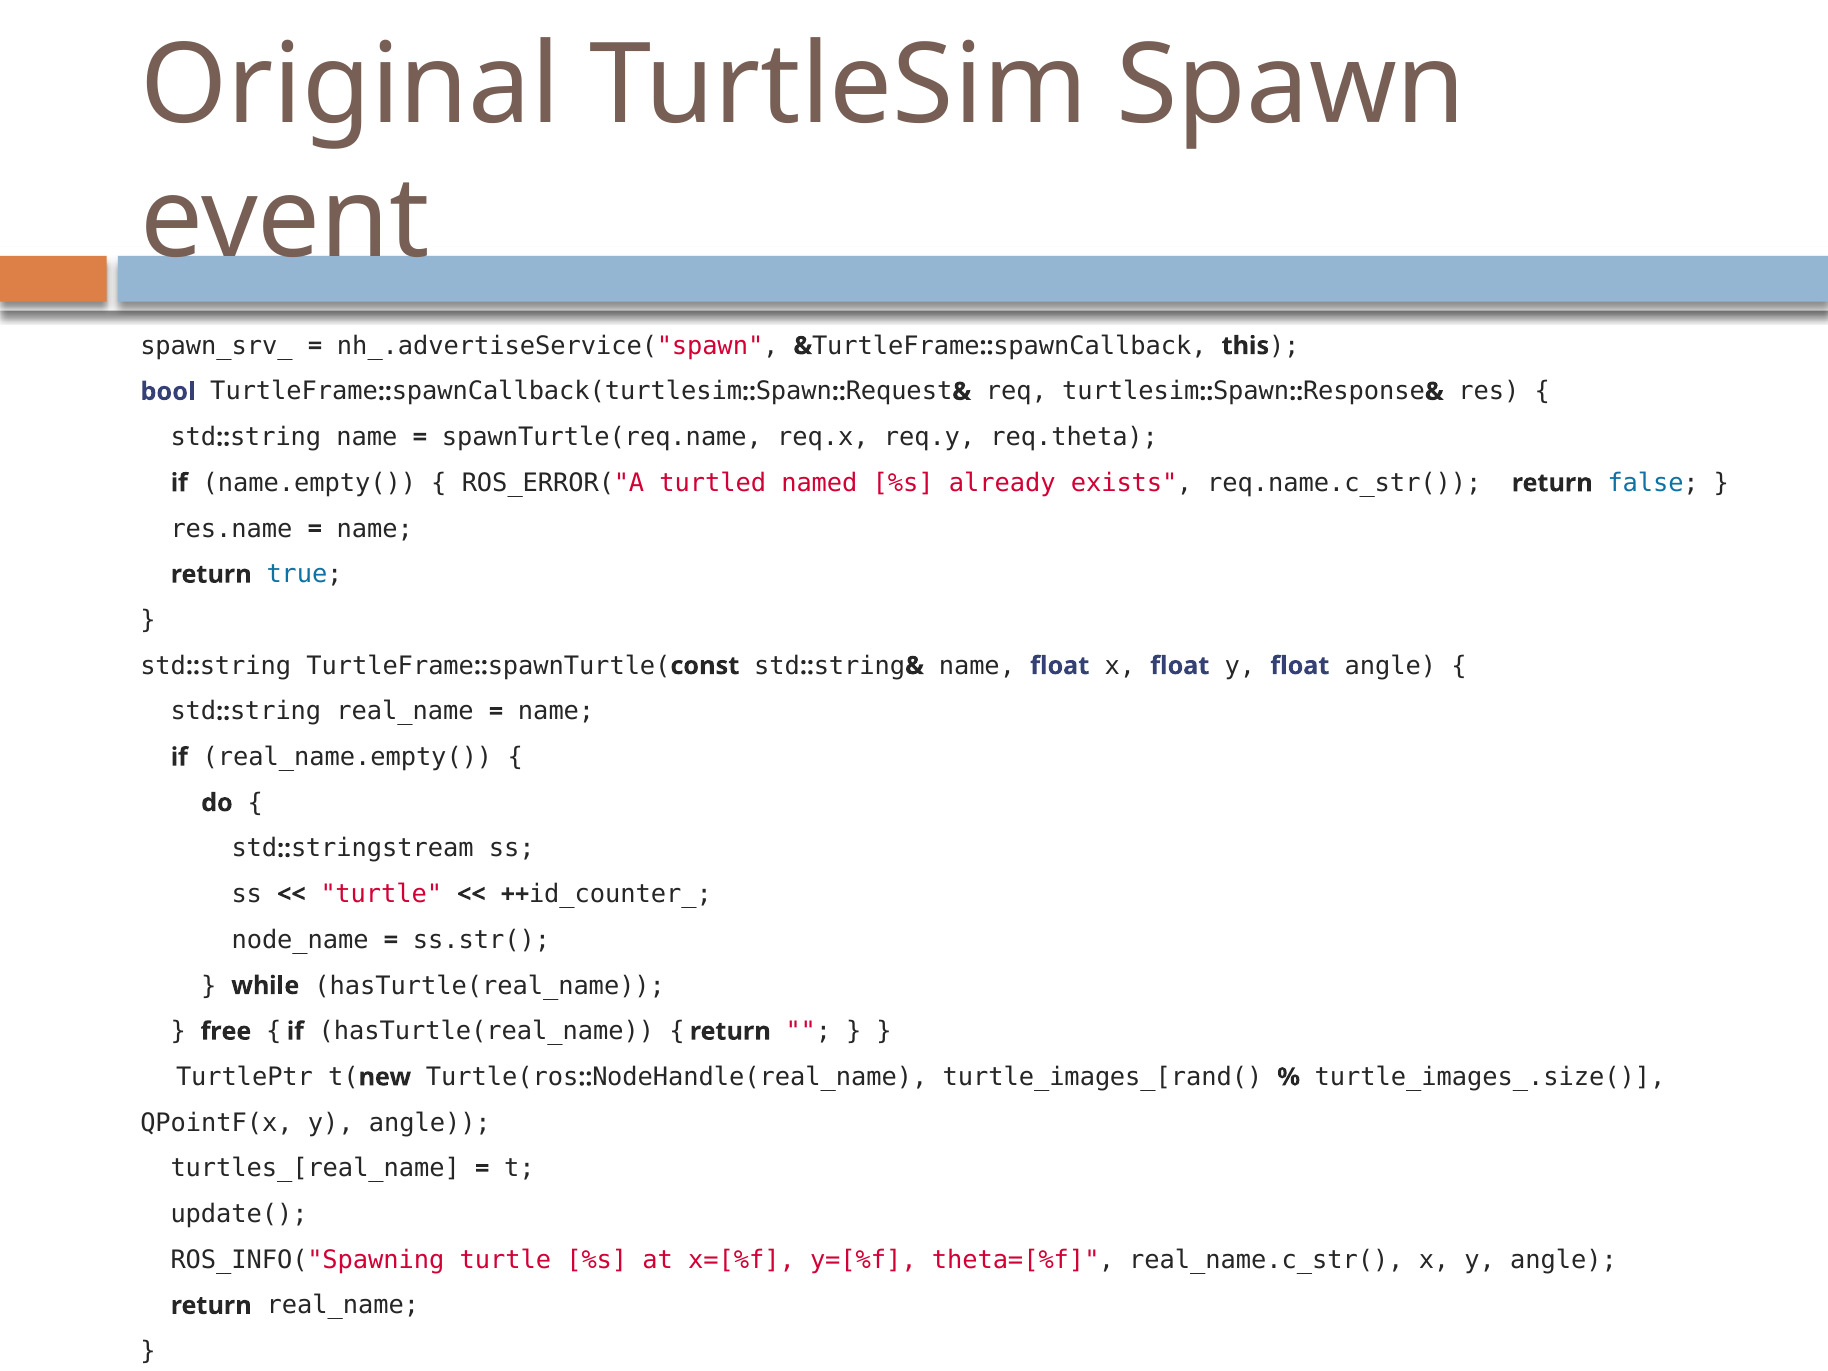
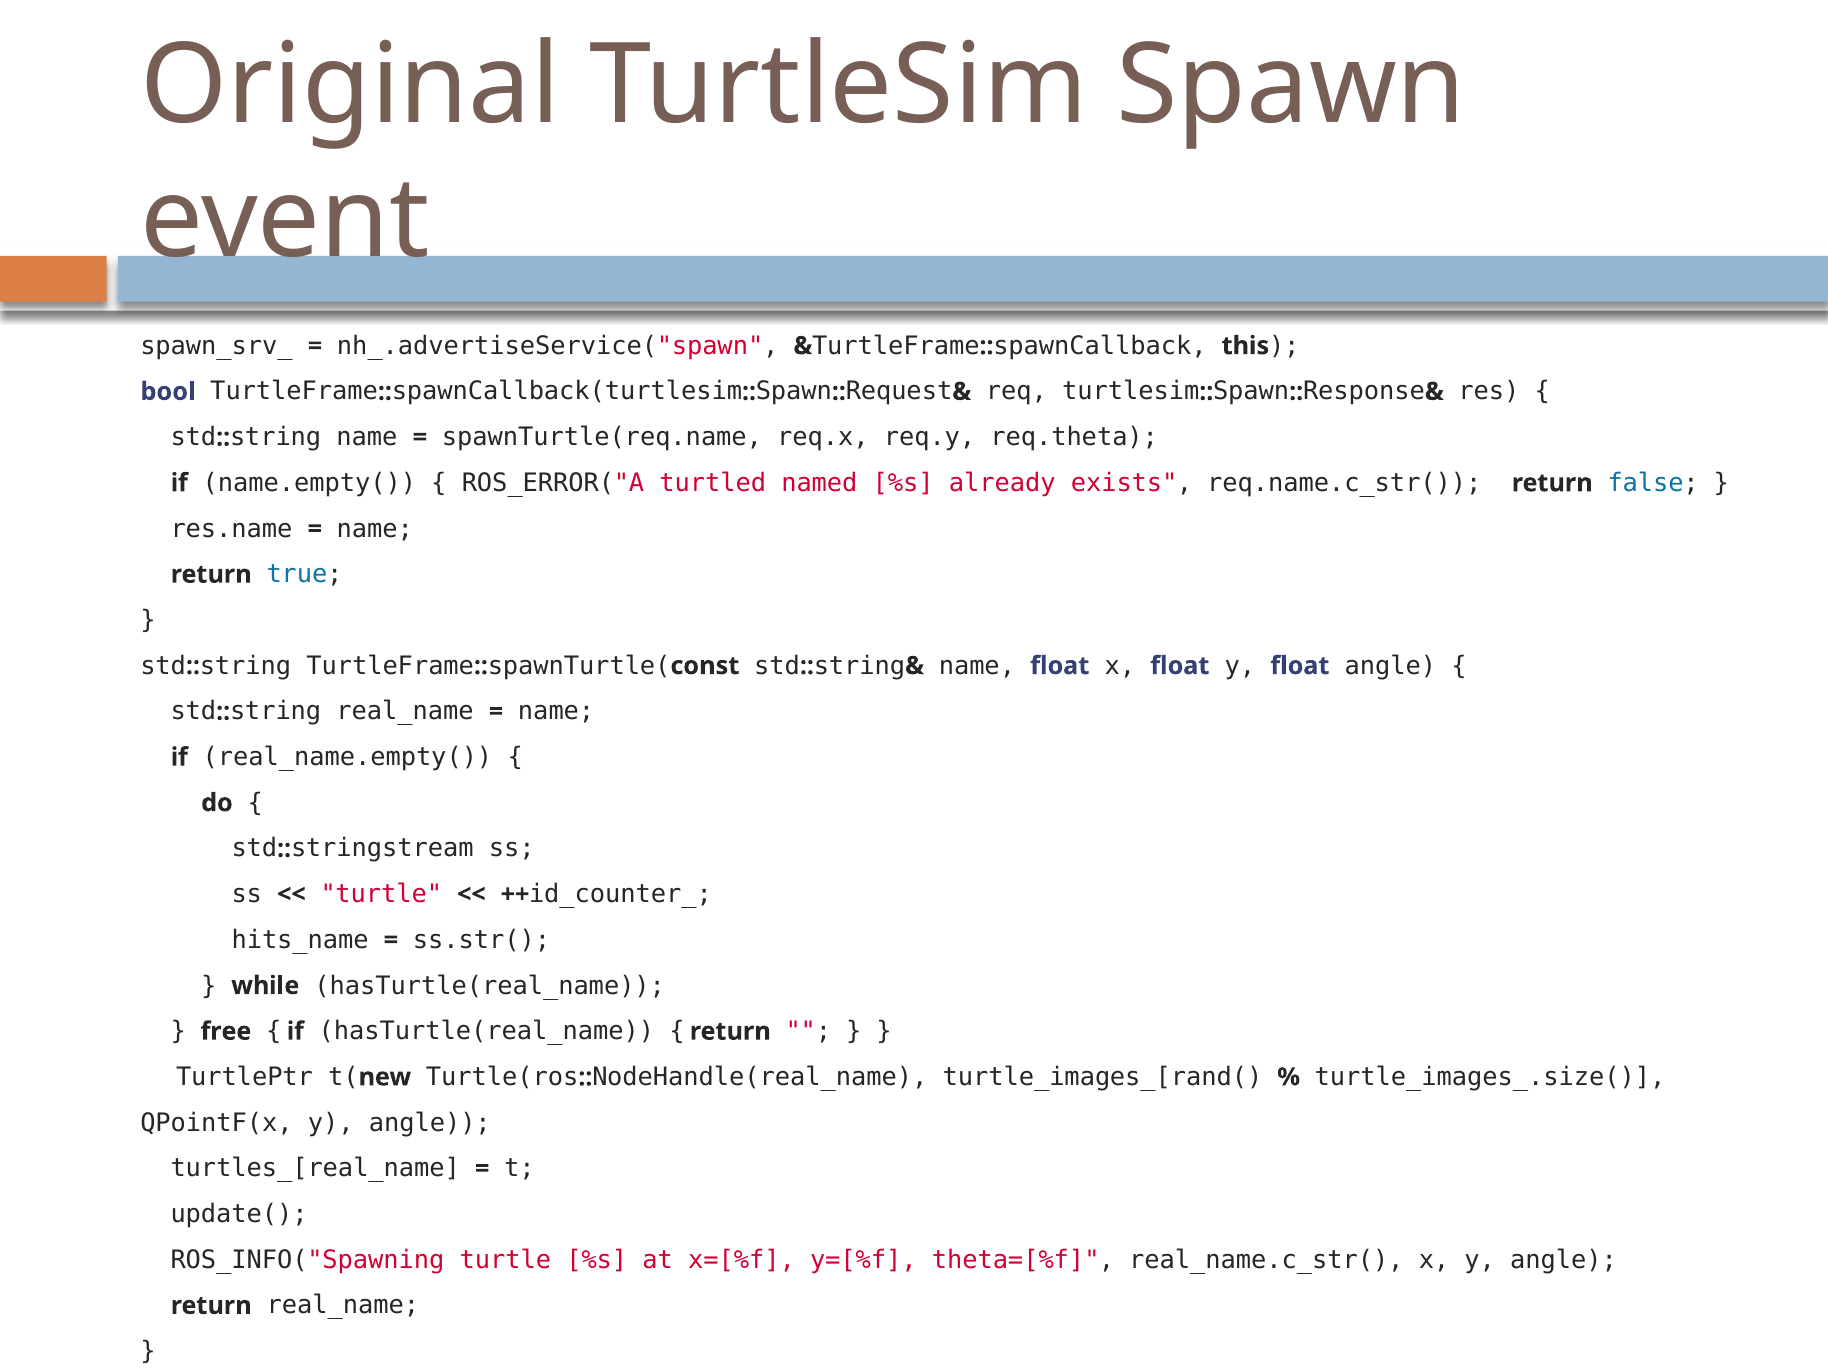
node_name: node_name -> hits_name (300, 940)
